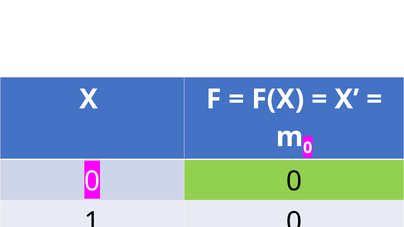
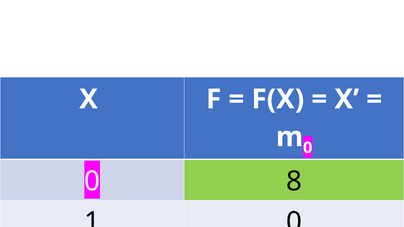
0: 0 -> 8 (294, 182)
